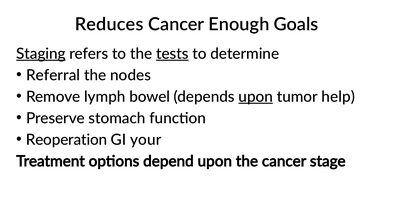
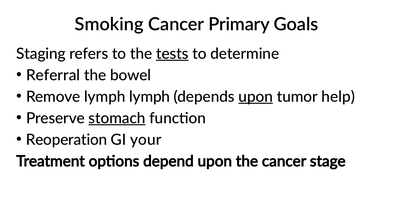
Reduces: Reduces -> Smoking (109, 24)
Enough: Enough -> Primary (239, 24)
Staging underline: present -> none (41, 54)
nodes: nodes -> bowel (131, 75)
lymph bowel: bowel -> lymph (150, 97)
stomach underline: none -> present (117, 118)
